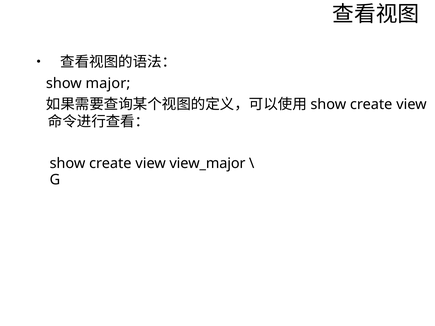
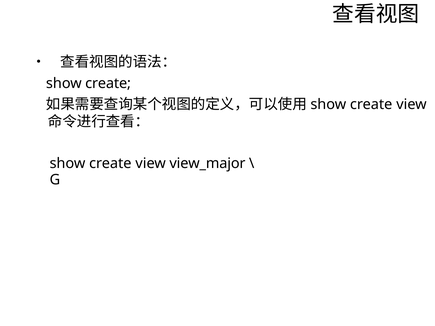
major: major -> create (108, 83)
